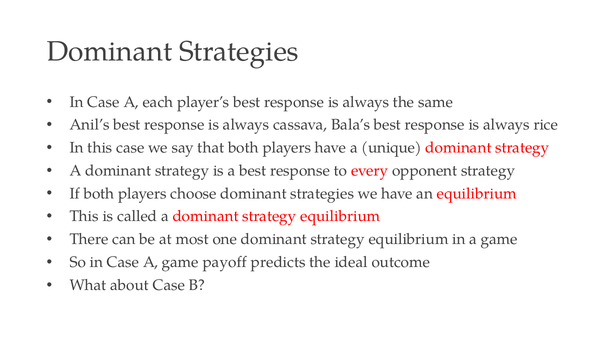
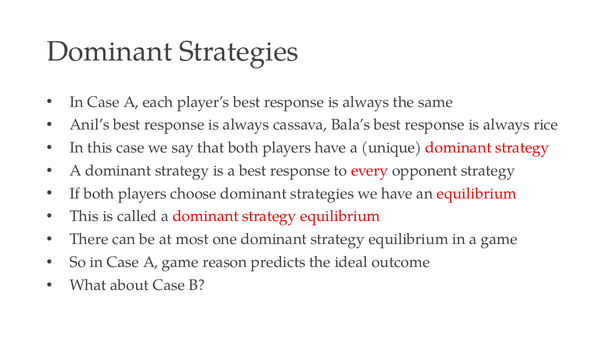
payoff: payoff -> reason (225, 262)
